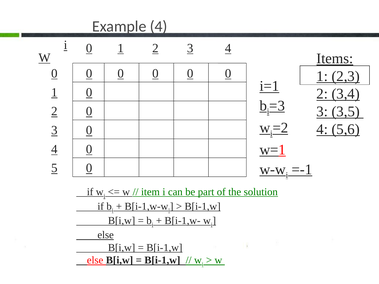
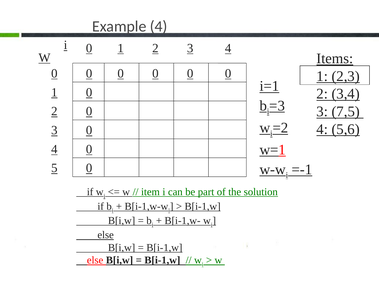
3,5: 3,5 -> 7,5 (346, 112)
